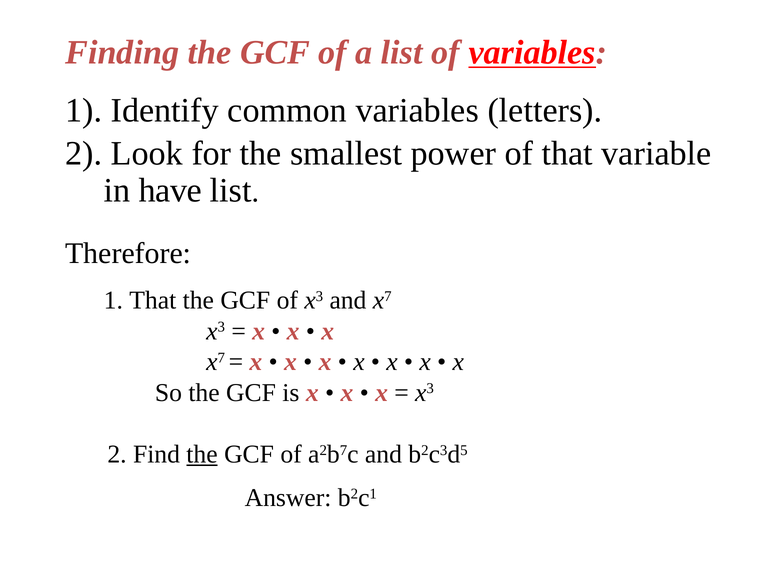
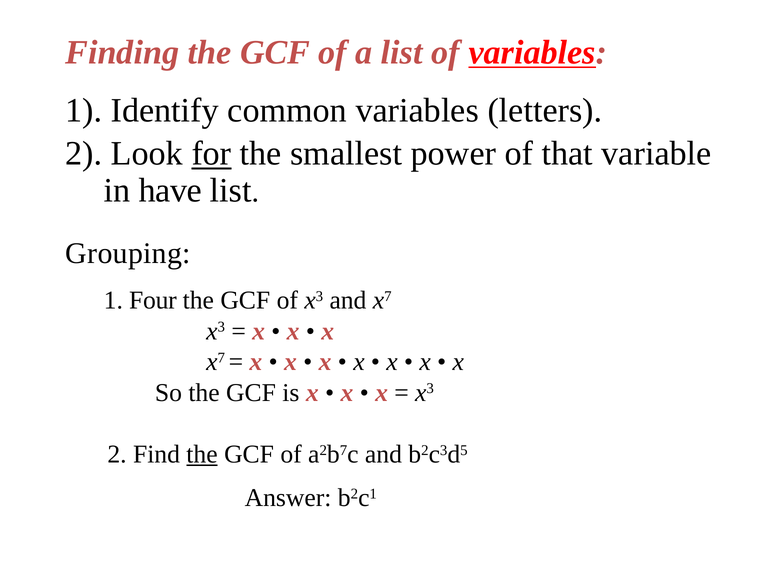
for underline: none -> present (211, 154)
Therefore: Therefore -> Grouping (128, 253)
1 That: That -> Four (153, 300)
